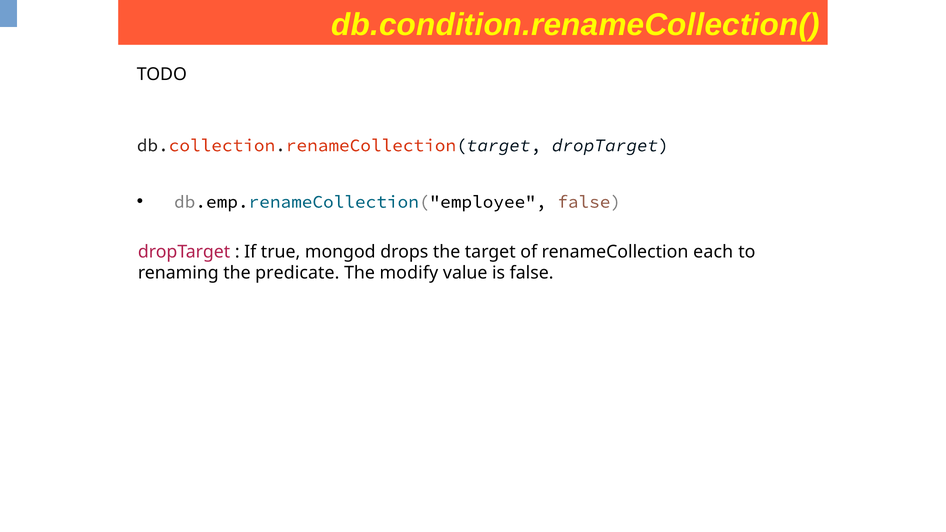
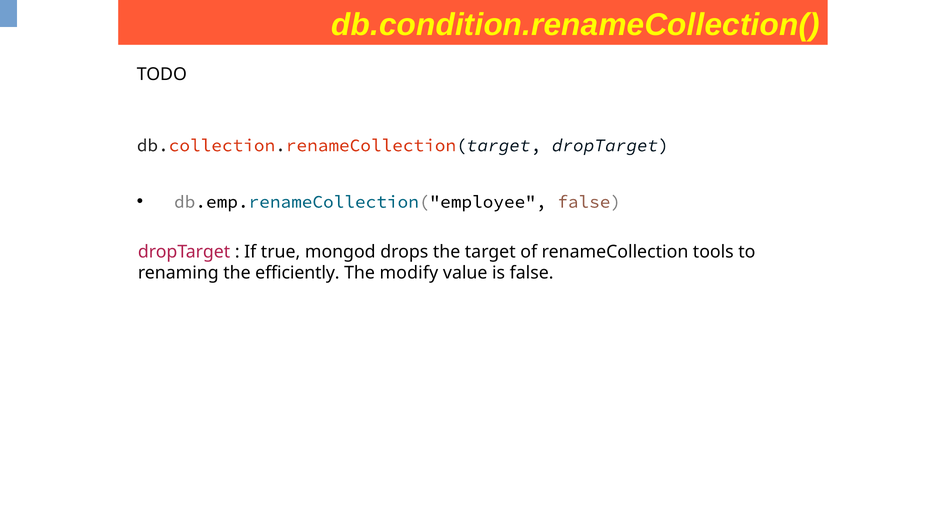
each: each -> tools (713, 252)
predicate: predicate -> efficiently (297, 273)
